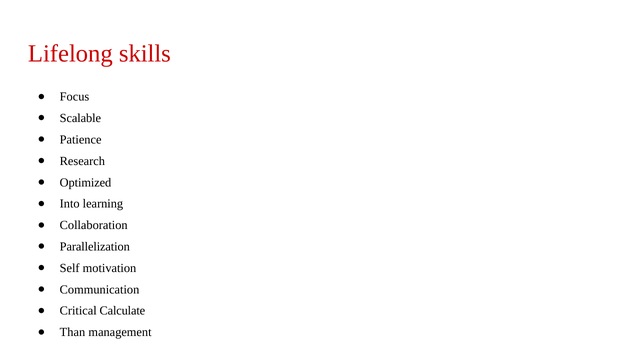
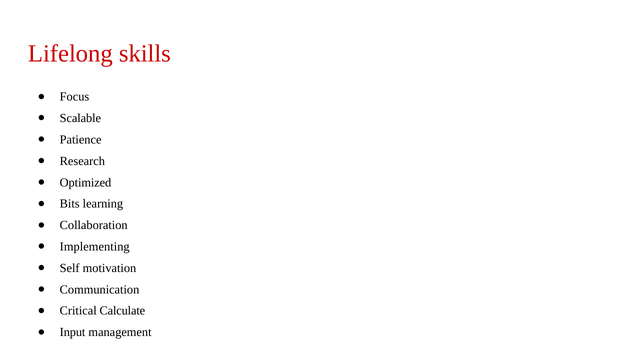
Into: Into -> Bits (70, 204)
Parallelization: Parallelization -> Implementing (95, 247)
Than: Than -> Input (73, 333)
